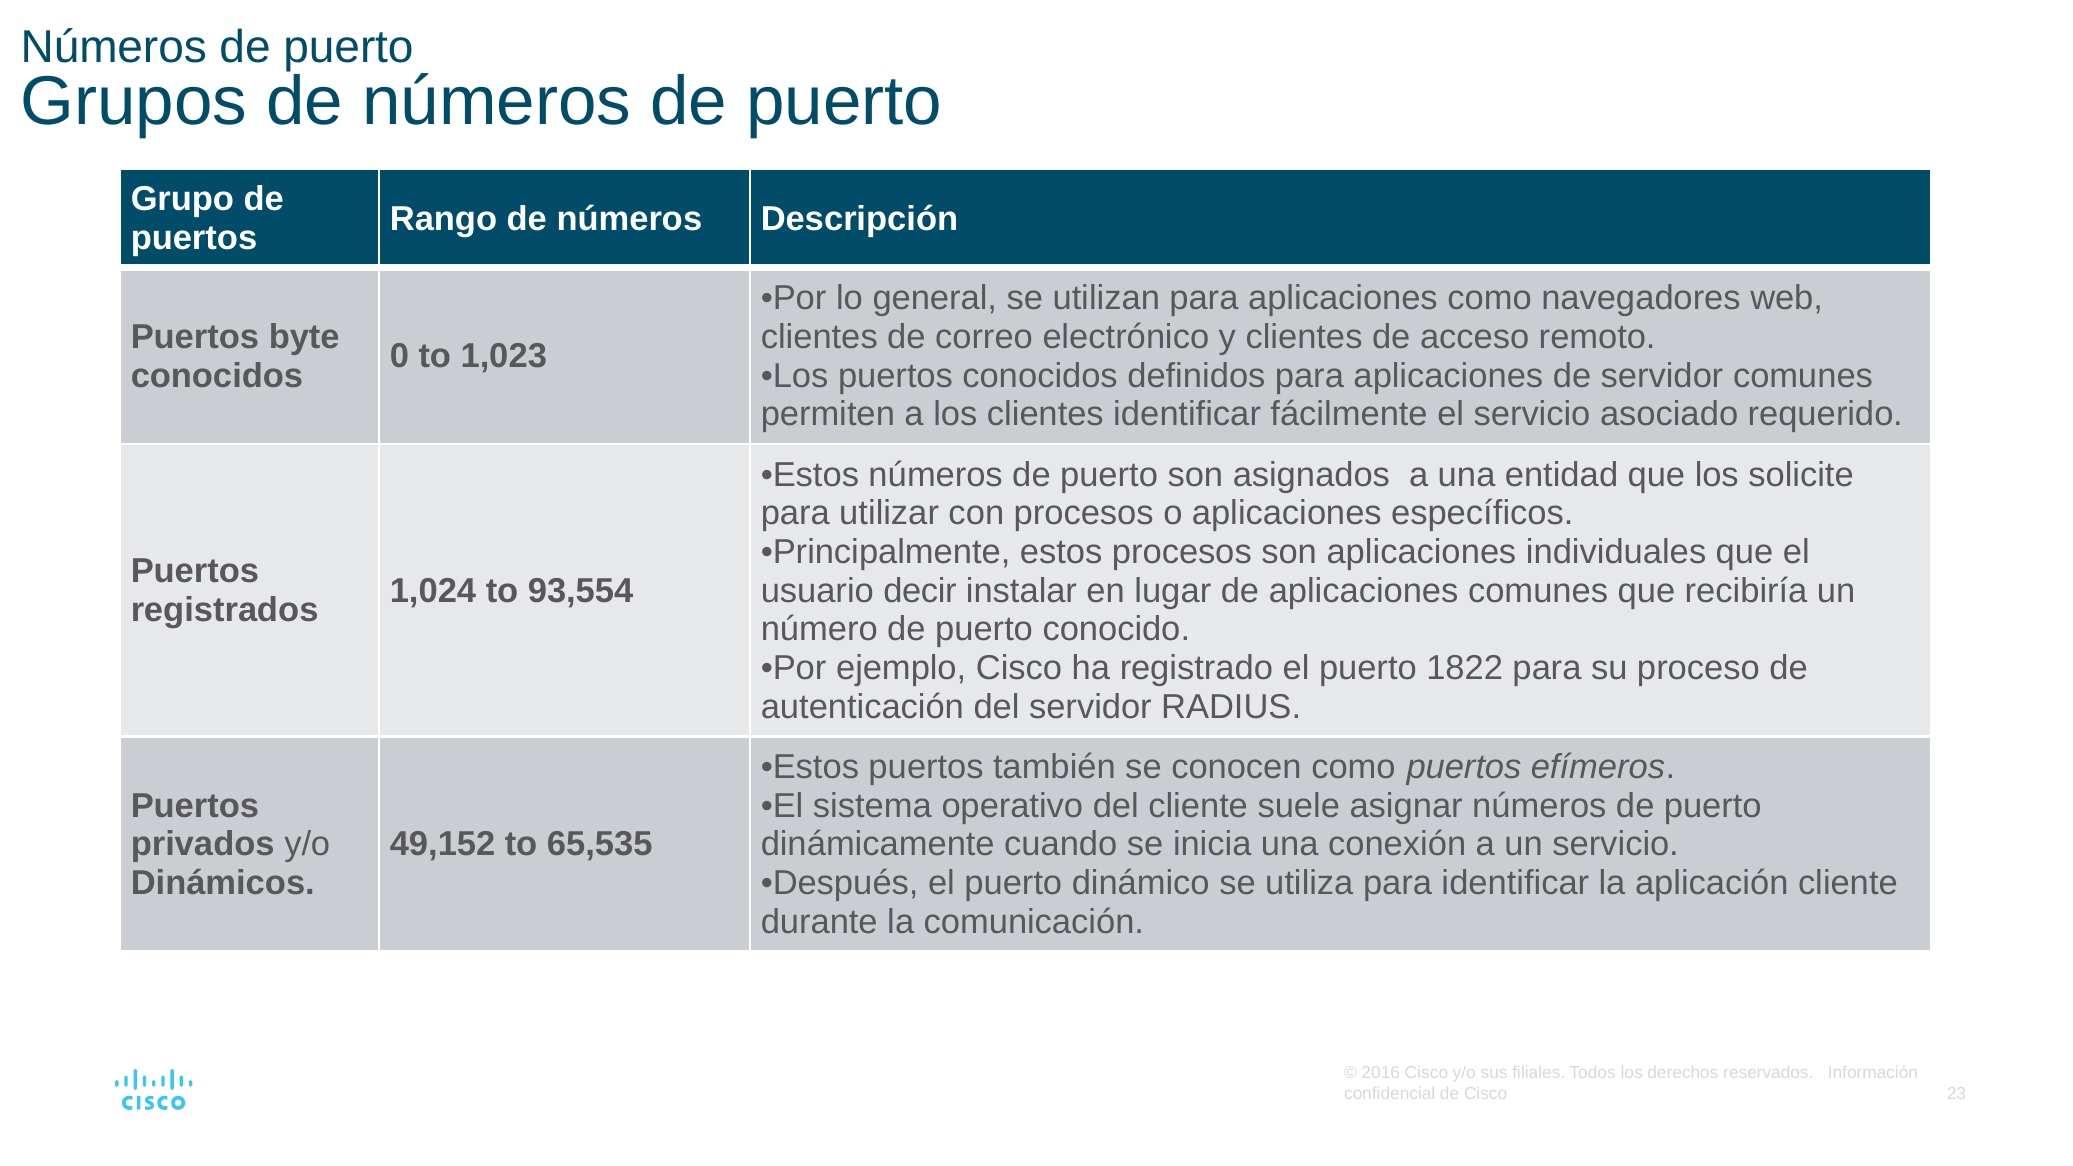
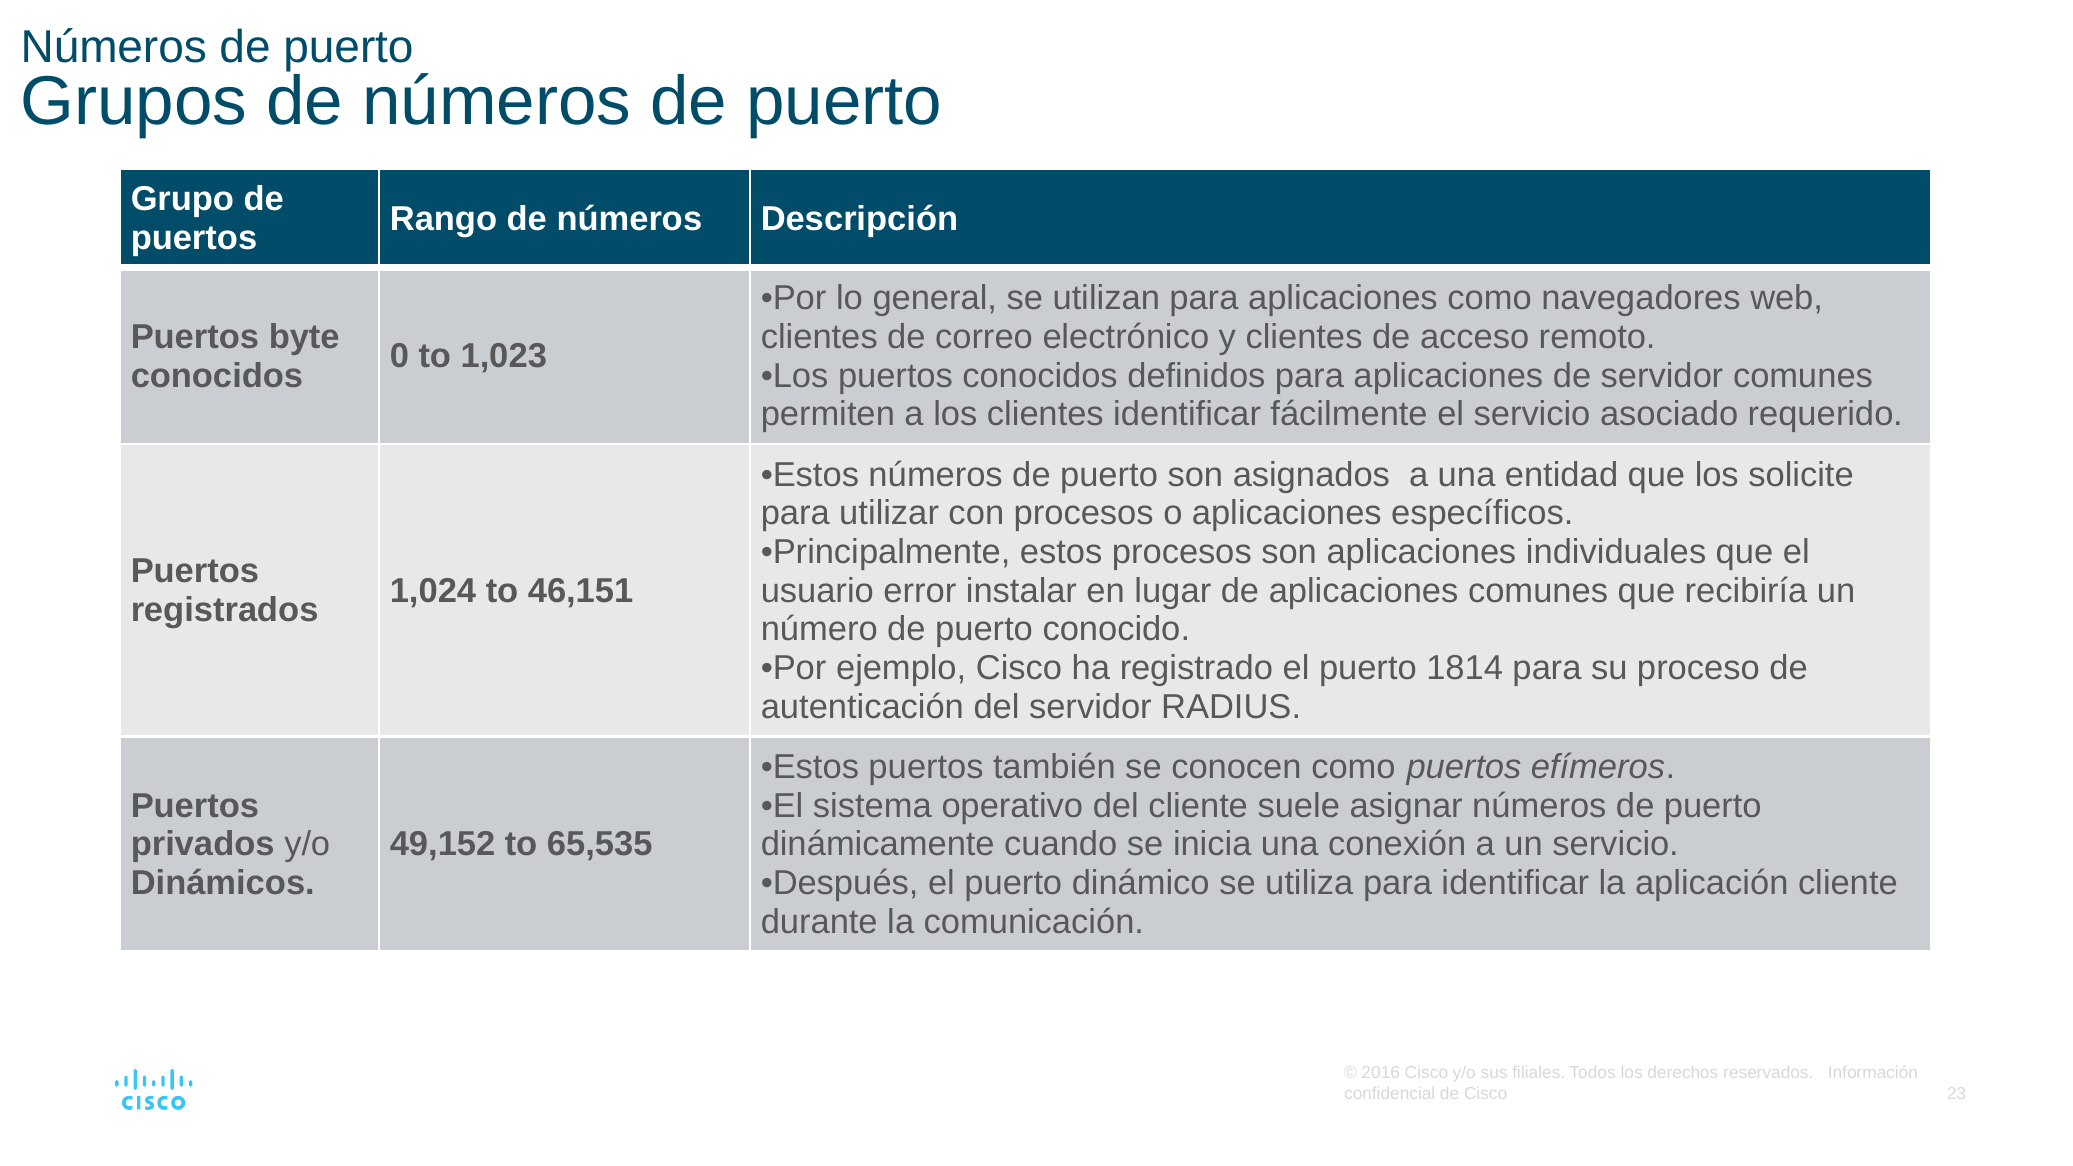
93,554: 93,554 -> 46,151 (581, 591)
decir: decir -> error (920, 591)
1822: 1822 -> 1814 (1465, 668)
